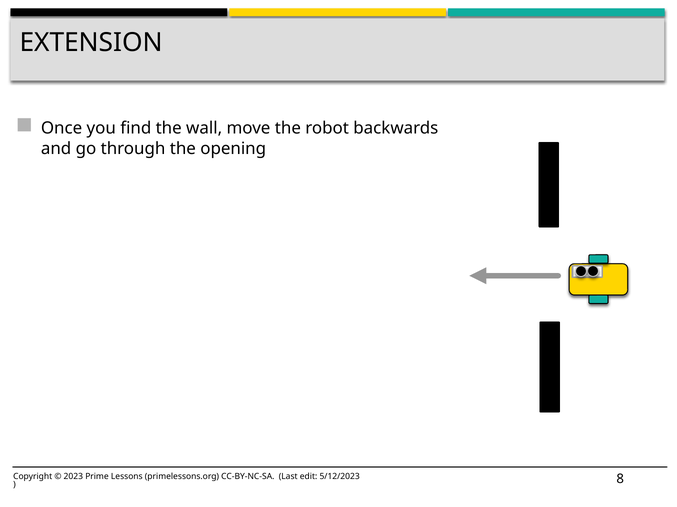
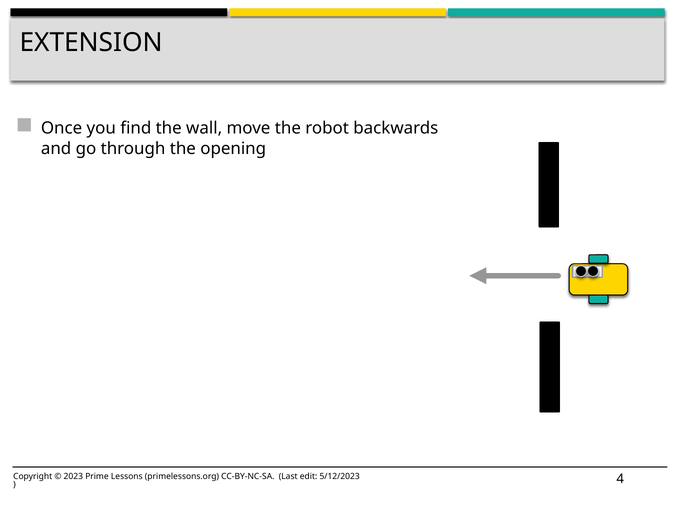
8: 8 -> 4 (620, 480)
